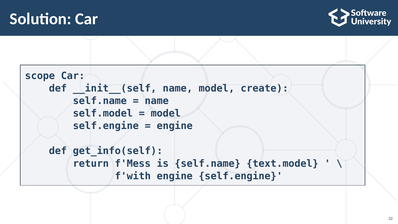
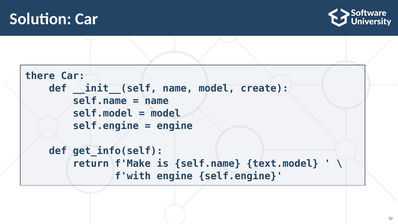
scope: scope -> there (40, 76)
f'Mess: f'Mess -> f'Make (133, 163)
